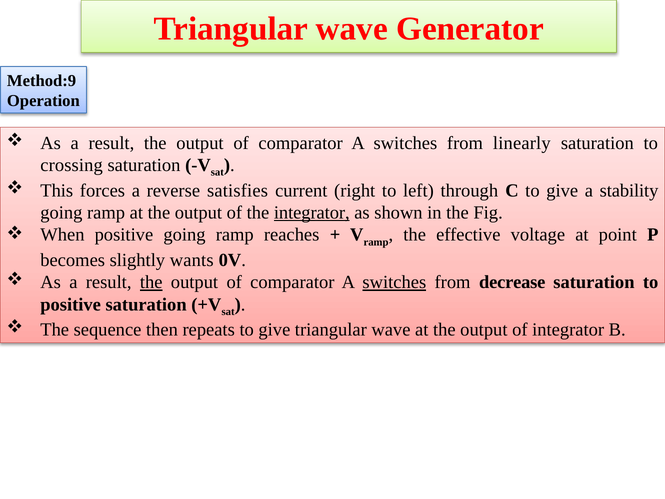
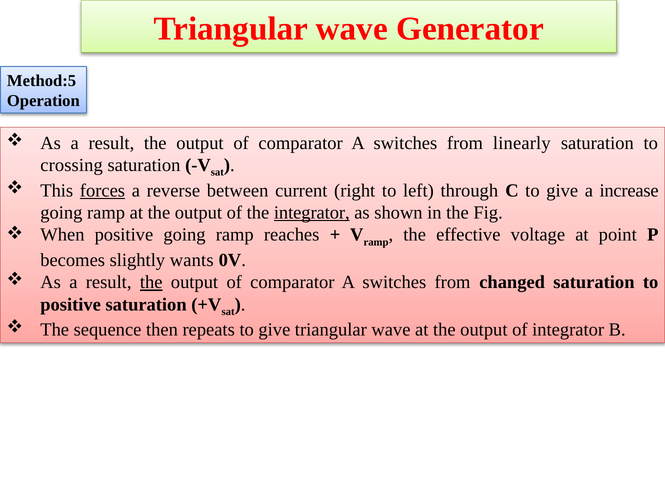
Method:9: Method:9 -> Method:5 (42, 81)
forces underline: none -> present (102, 190)
satisfies: satisfies -> between (238, 190)
stability: stability -> increase (629, 190)
switches underline: present -> none (394, 282)
decrease: decrease -> changed (512, 282)
